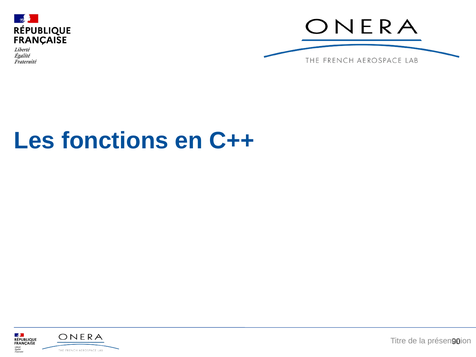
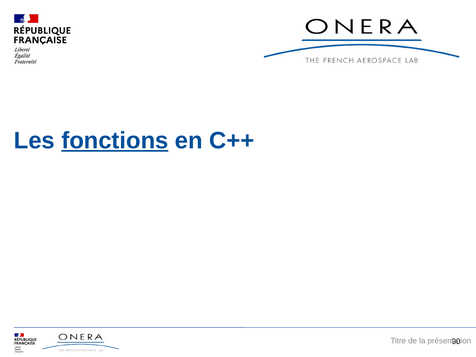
fonctions underline: none -> present (115, 141)
